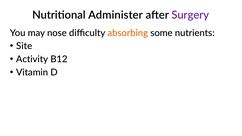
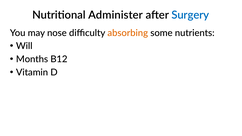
Surgery colour: purple -> blue (190, 15)
Site: Site -> Will (24, 46)
Activity: Activity -> Months (32, 59)
